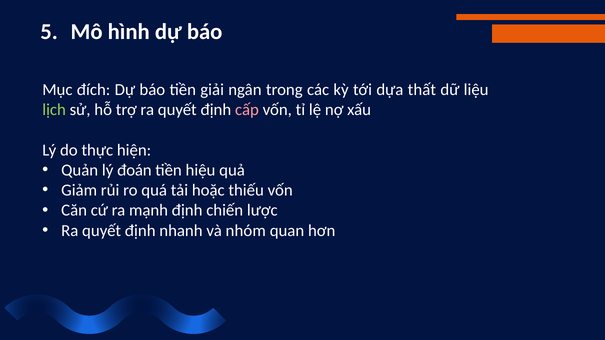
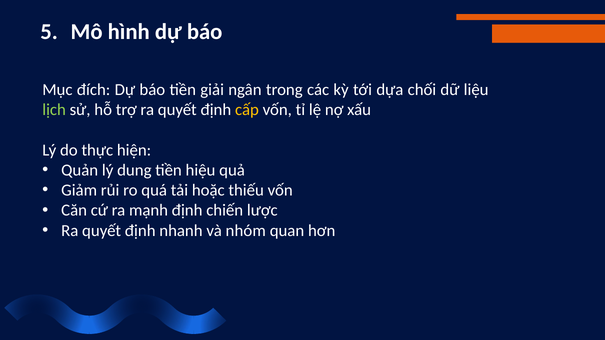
thất: thất -> chối (422, 90)
cấp colour: pink -> yellow (247, 110)
đoán: đoán -> dung (134, 170)
